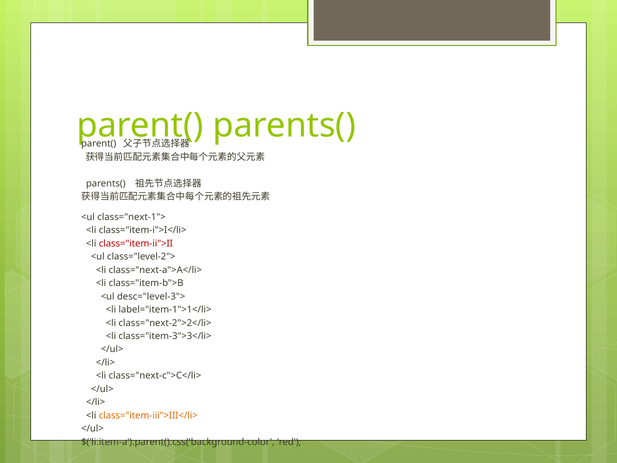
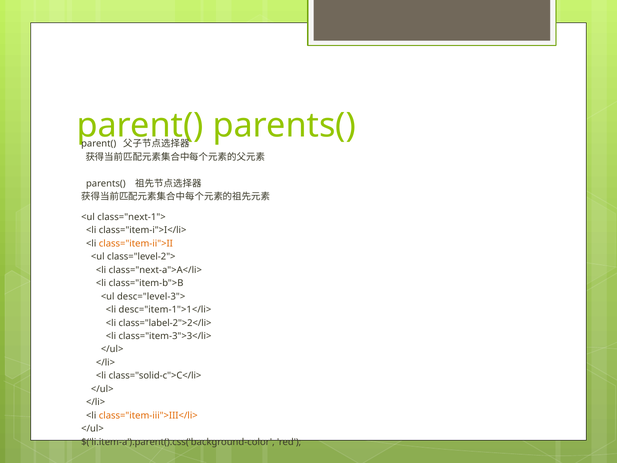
class="item-ii">II colour: red -> orange (136, 243)
label="item-1">1</li>: label="item-1">1</li> -> desc="item-1">1</li> (165, 310)
class="next-2">2</li>: class="next-2">2</li> -> class="label-2">2</li> (165, 323)
class="next-c">C</li>: class="next-c">C</li> -> class="solid-c">C</li> (155, 376)
